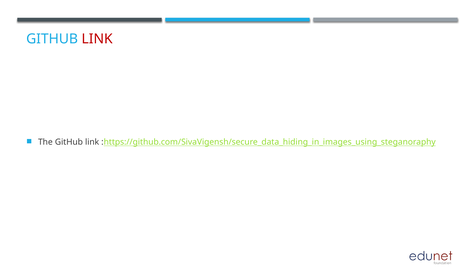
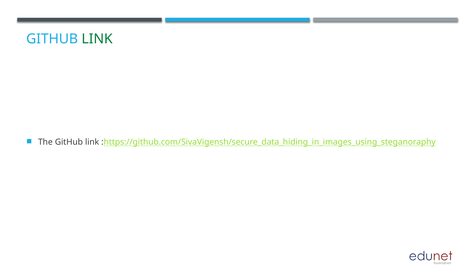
LINK colour: red -> green (97, 39)
